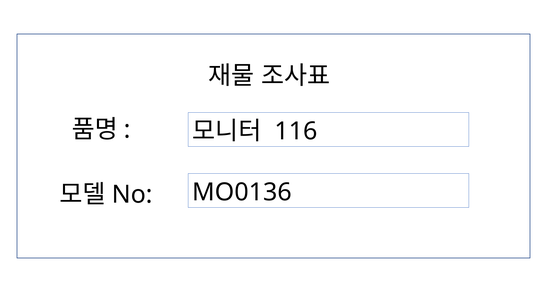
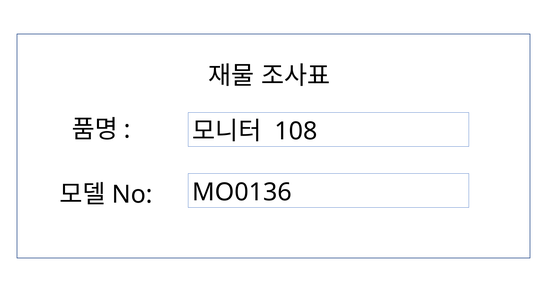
116: 116 -> 108 (296, 131)
